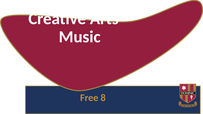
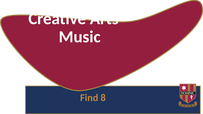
Free: Free -> Find (89, 98)
